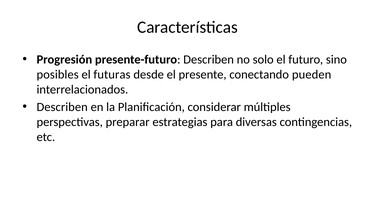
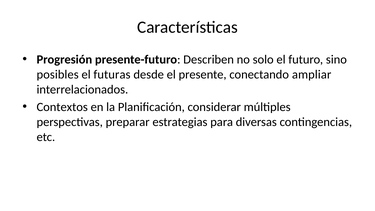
pueden: pueden -> ampliar (312, 74)
Describen: Describen -> Contextos (62, 107)
